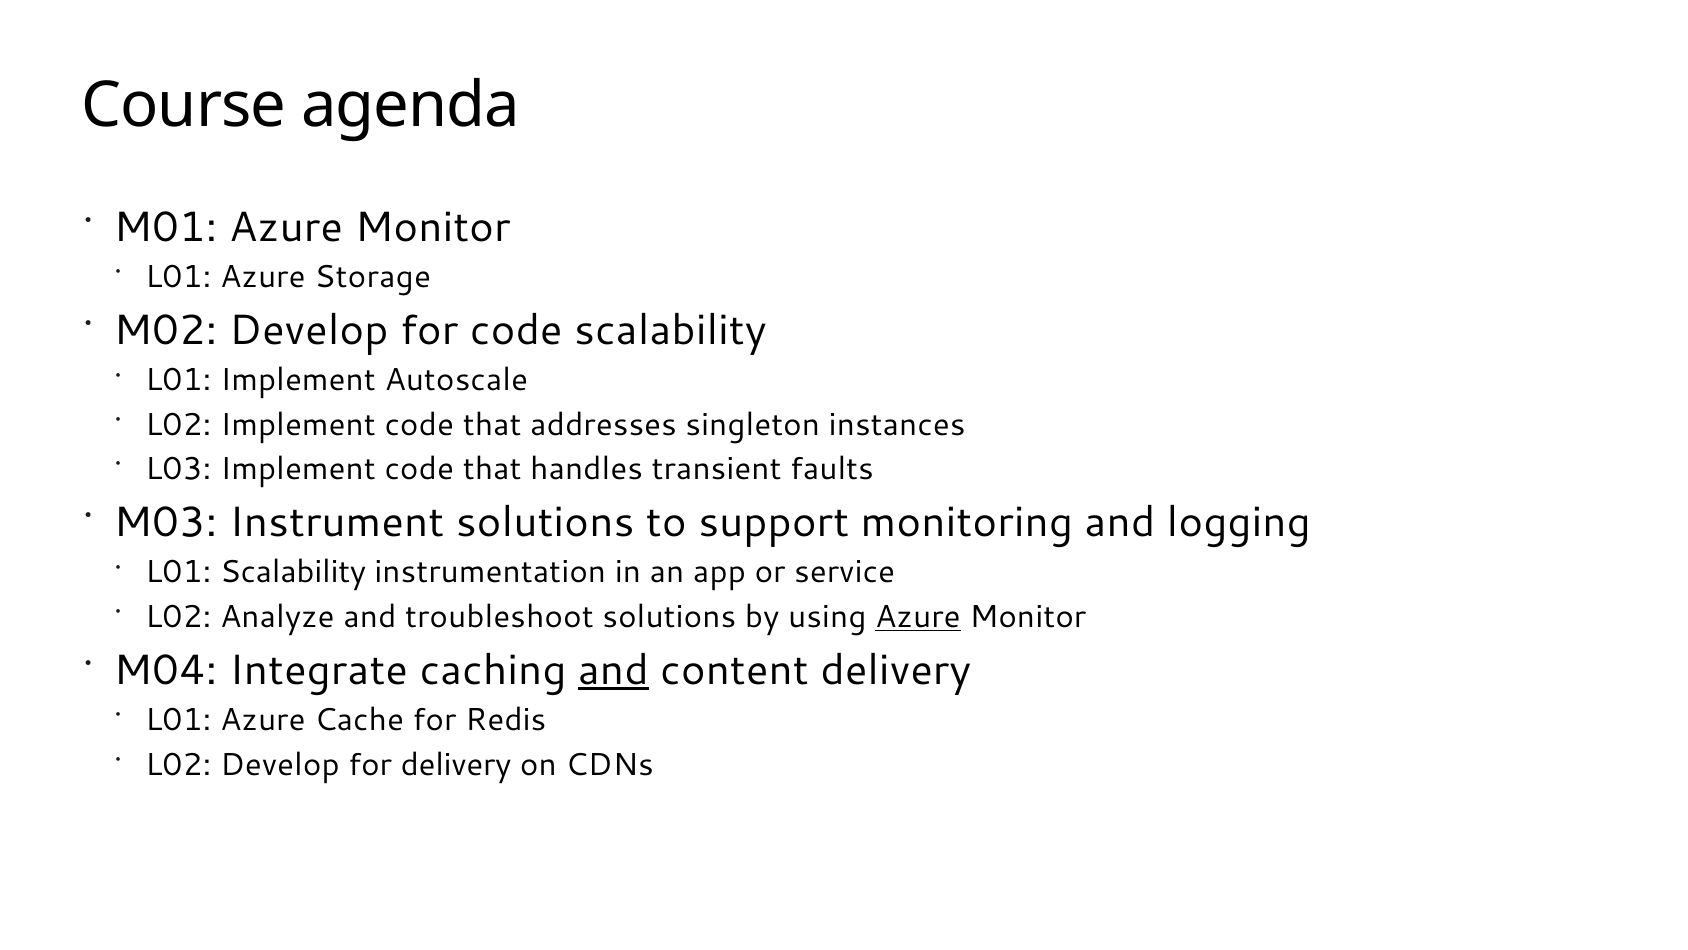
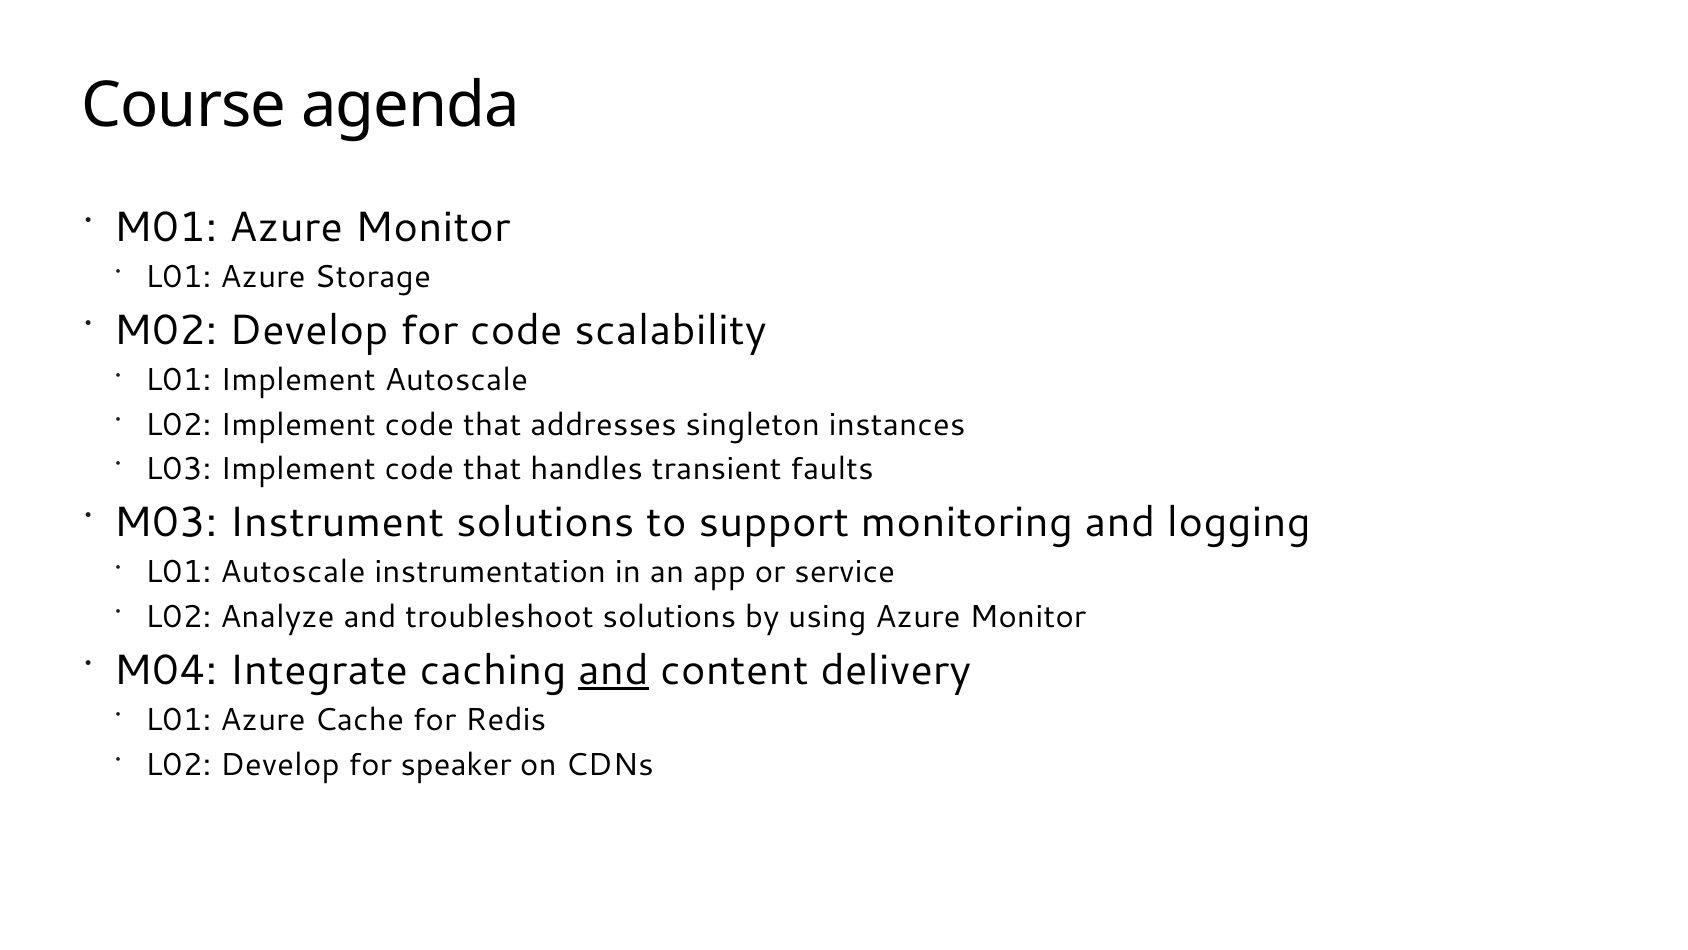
L01 Scalability: Scalability -> Autoscale (293, 572)
Azure underline: present -> none (918, 617)
for delivery: delivery -> speaker (456, 764)
